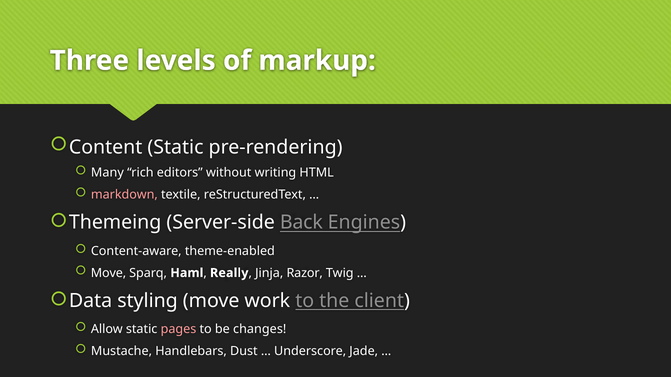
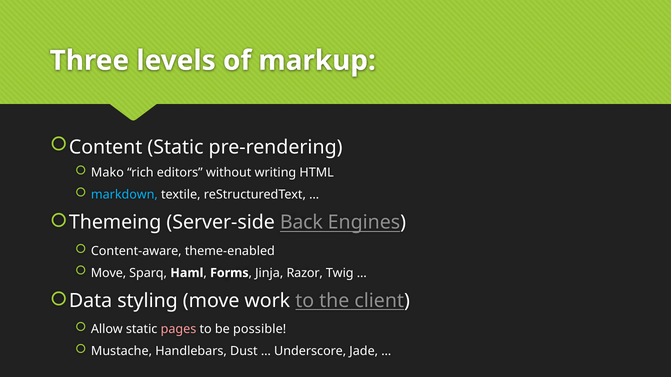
Many: Many -> Mako (107, 173)
markdown colour: pink -> light blue (124, 195)
Really: Really -> Forms (229, 273)
changes: changes -> possible (260, 330)
